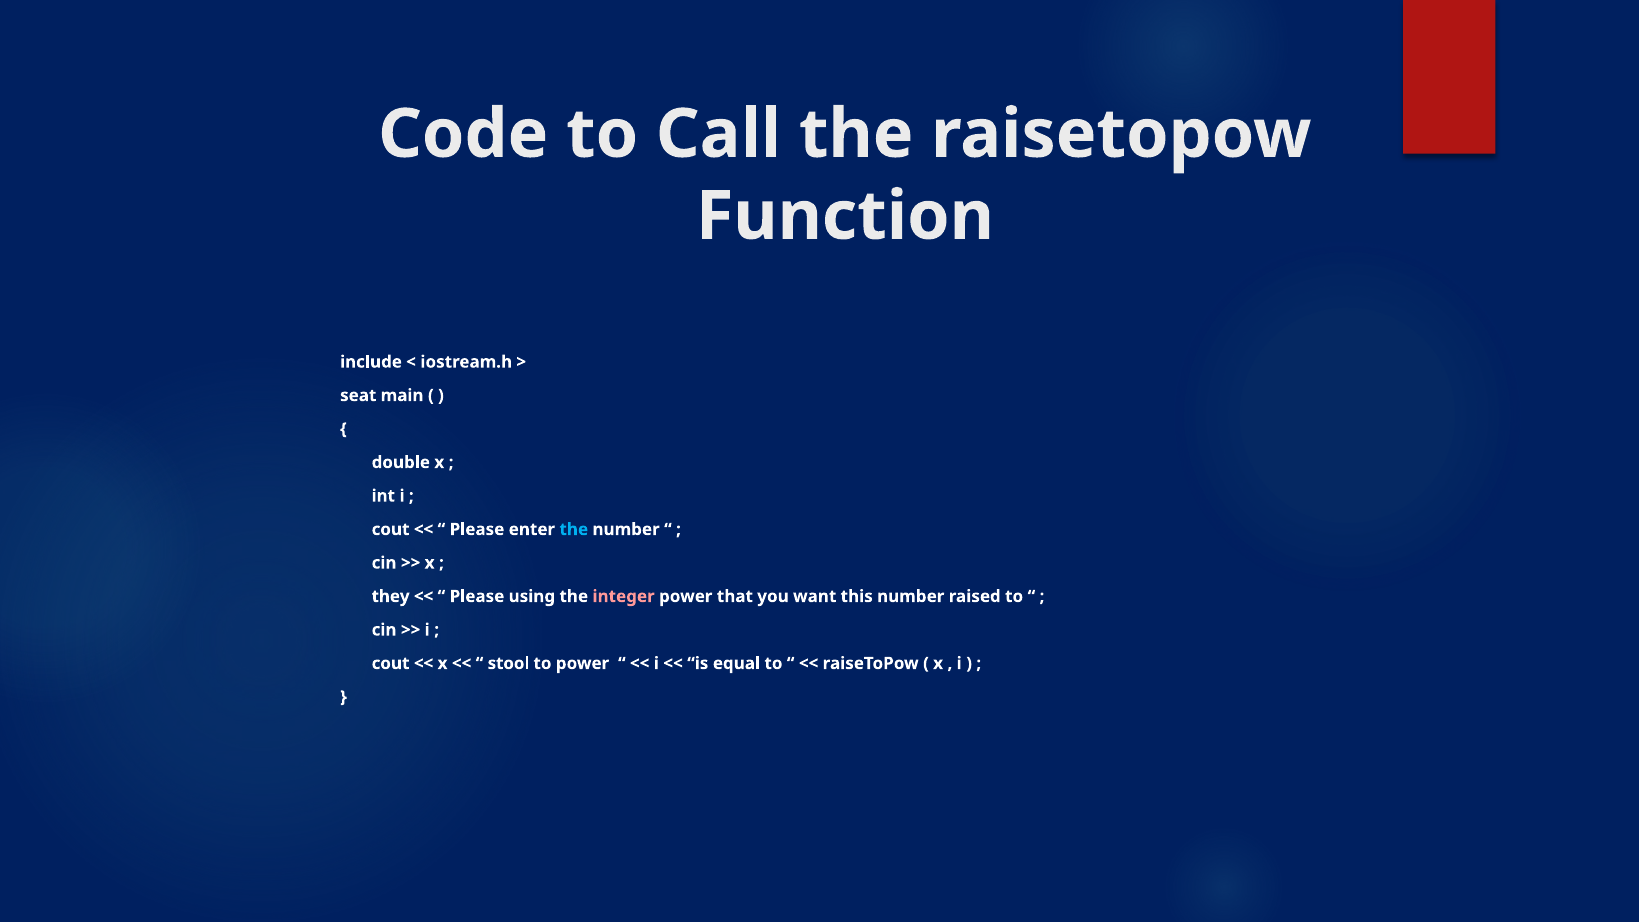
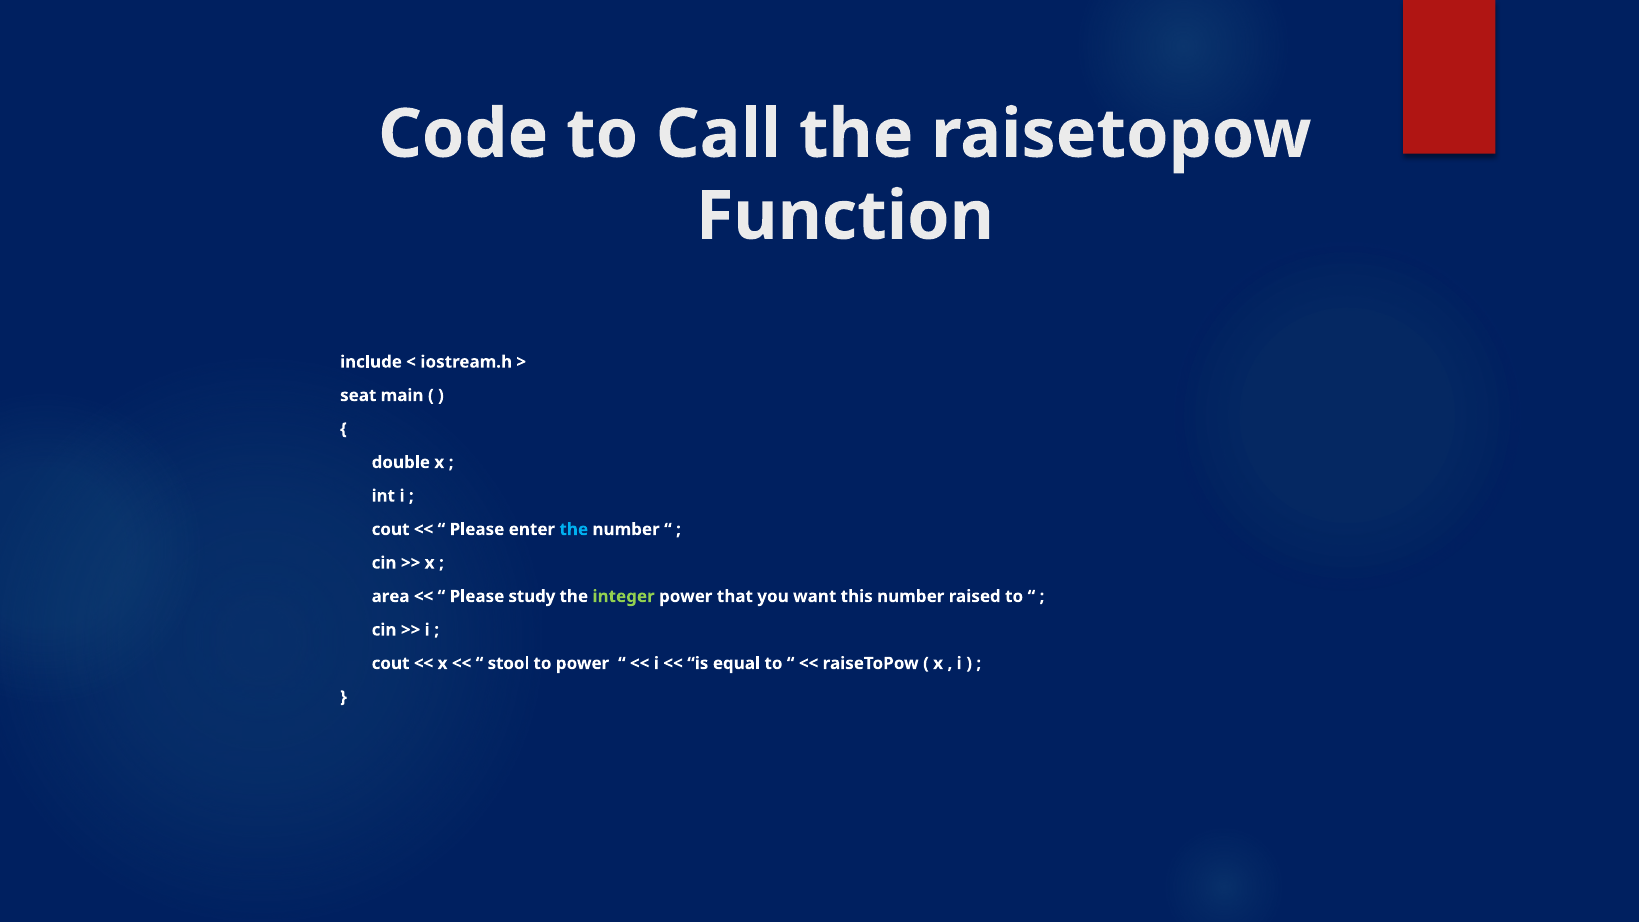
they: they -> area (391, 596)
using: using -> study (532, 596)
integer colour: pink -> light green (624, 596)
